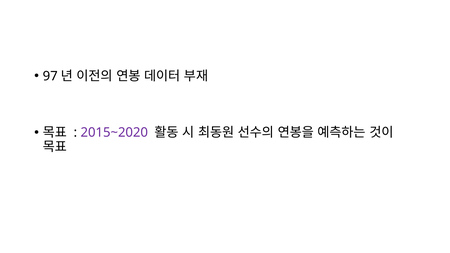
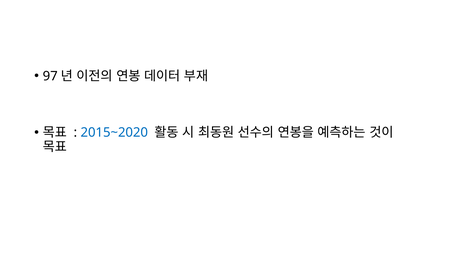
2015~2020 colour: purple -> blue (114, 133)
